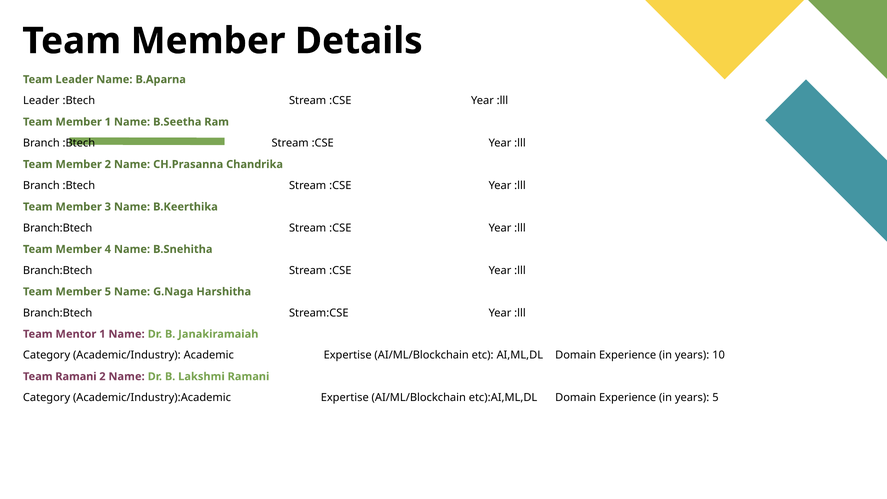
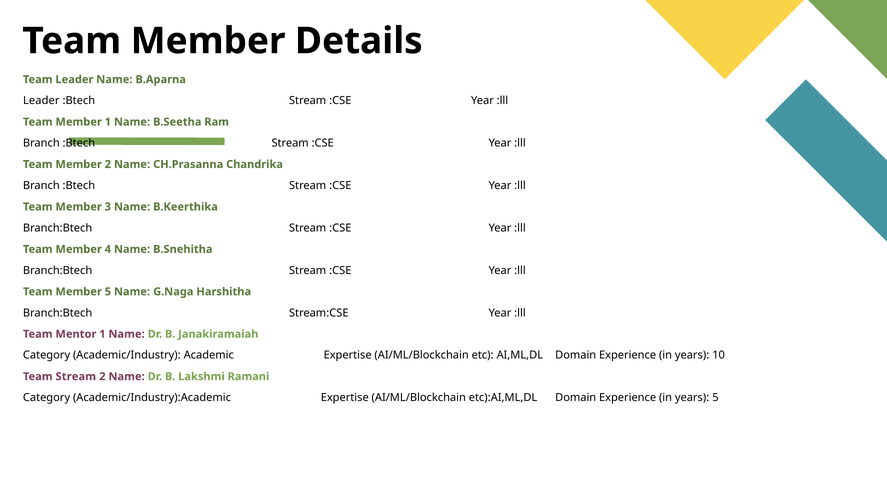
Team Ramani: Ramani -> Stream (76, 376)
